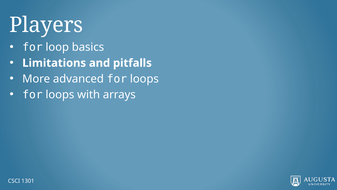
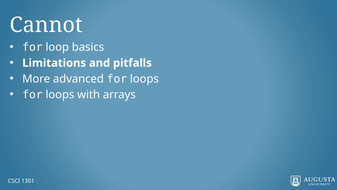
Players: Players -> Cannot (46, 25)
